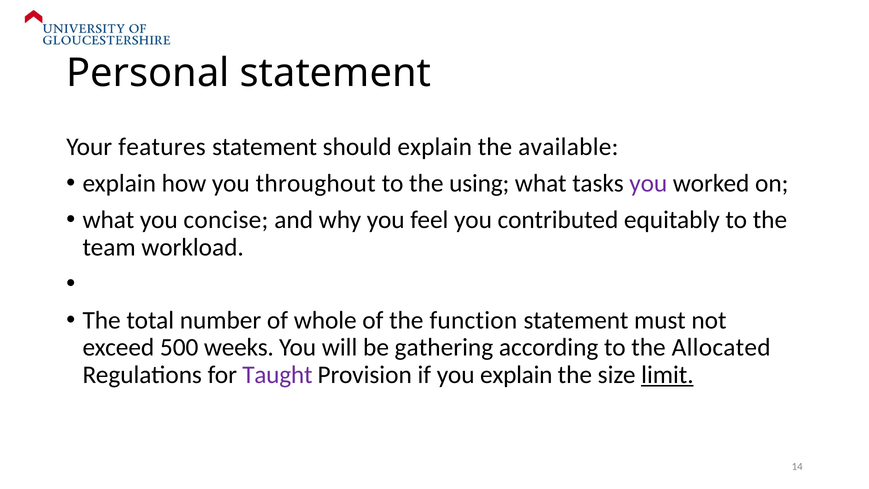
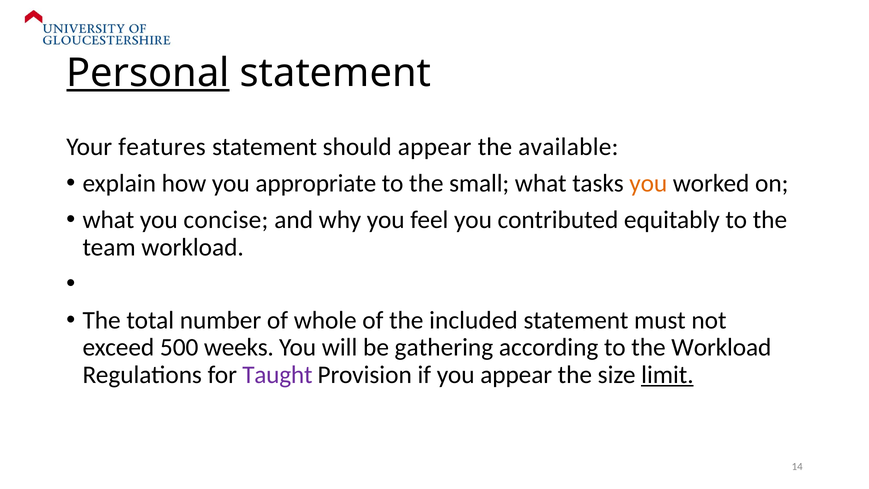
Personal underline: none -> present (148, 73)
should explain: explain -> appear (435, 147)
throughout: throughout -> appropriate (316, 183)
using: using -> small (479, 183)
you colour: purple -> orange (648, 183)
function: function -> included (473, 320)
the Allocated: Allocated -> Workload (721, 347)
you explain: explain -> appear (516, 375)
